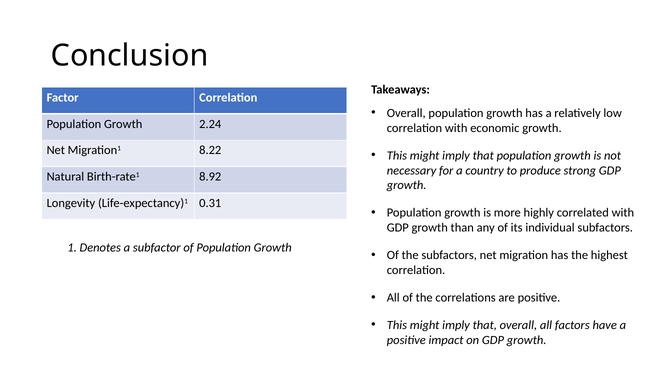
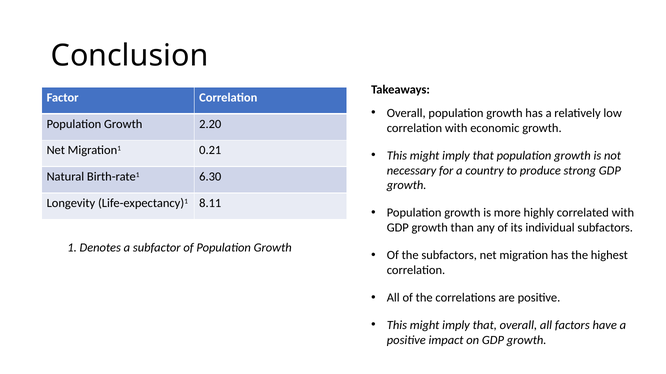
2.24: 2.24 -> 2.20 (210, 124)
8.22: 8.22 -> 0.21 (210, 151)
8.92: 8.92 -> 6.30 (210, 177)
0.31: 0.31 -> 8.11 (210, 204)
